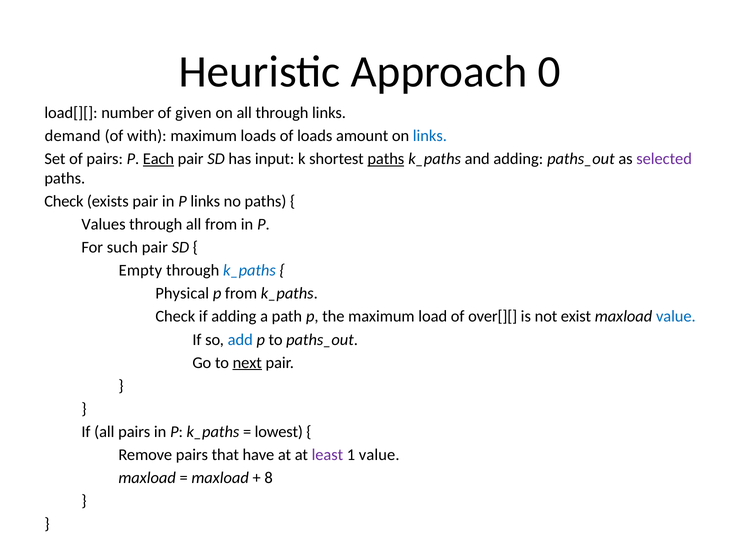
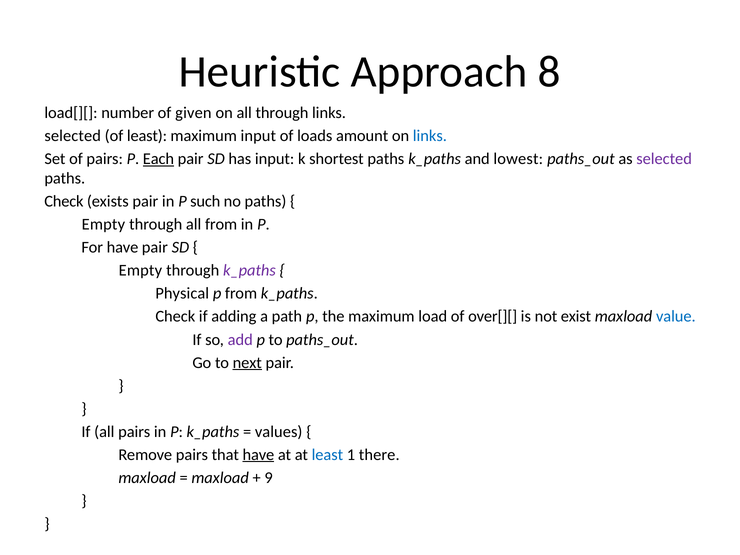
0: 0 -> 8 (549, 72)
demand: demand -> selected (73, 136)
of with: with -> least (147, 136)
maximum loads: loads -> input (258, 136)
paths underline: present -> none (386, 159)
and adding: adding -> lowest (518, 159)
P links: links -> such (205, 201)
Values: Values -> Empty (103, 225)
For such: such -> have (122, 248)
k_paths colour: blue -> purple (249, 271)
add colour: blue -> purple (240, 340)
lowest: lowest -> values (279, 432)
have underline: none -> present (258, 455)
least colour: purple -> blue (327, 455)
1 value: value -> there (379, 455)
8: 8 -> 9 (269, 478)
